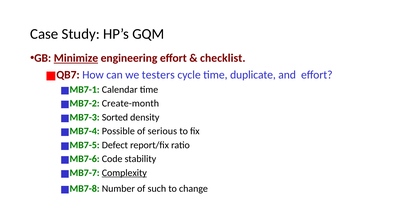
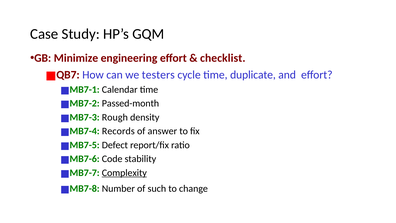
Minimize underline: present -> none (76, 58)
Create-month: Create-month -> Passed-month (130, 103)
Sorted: Sorted -> Rough (115, 117)
Possible: Possible -> Records (118, 131)
serious: serious -> answer (162, 131)
